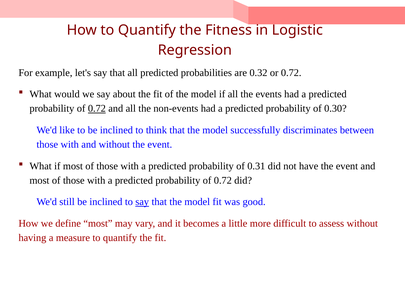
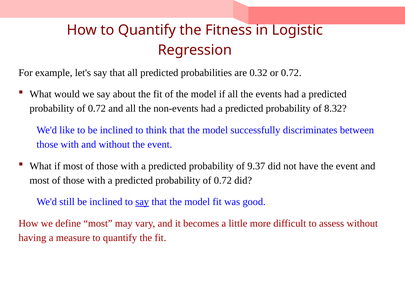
0.72 underline: present -> none (97, 108)
0.30: 0.30 -> 8.32 (335, 108)
0.31: 0.31 -> 9.37 (256, 166)
